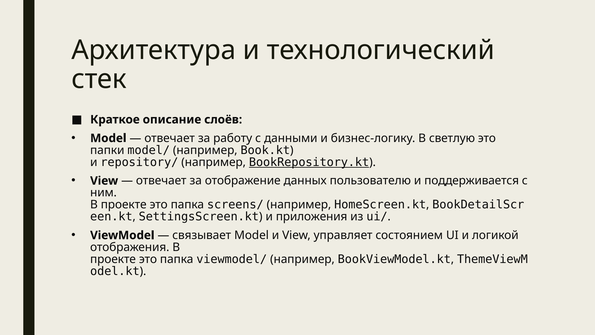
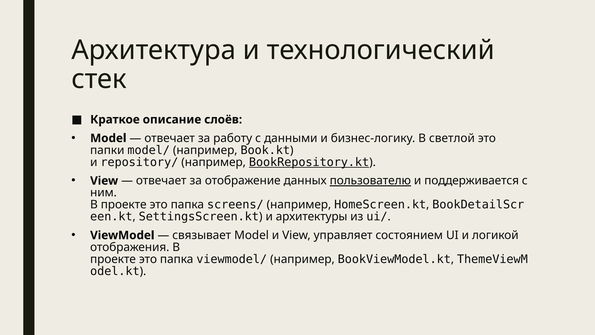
светлую: светлую -> светлой (452, 138)
пользователю underline: none -> present (370, 181)
приложения: приложения -> архитектуры (312, 216)
